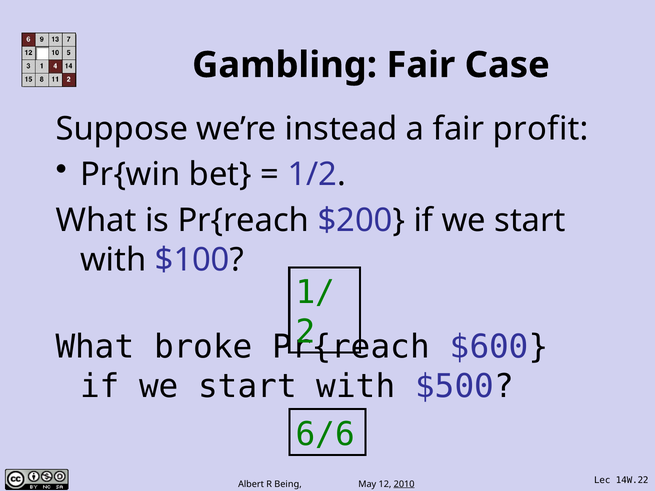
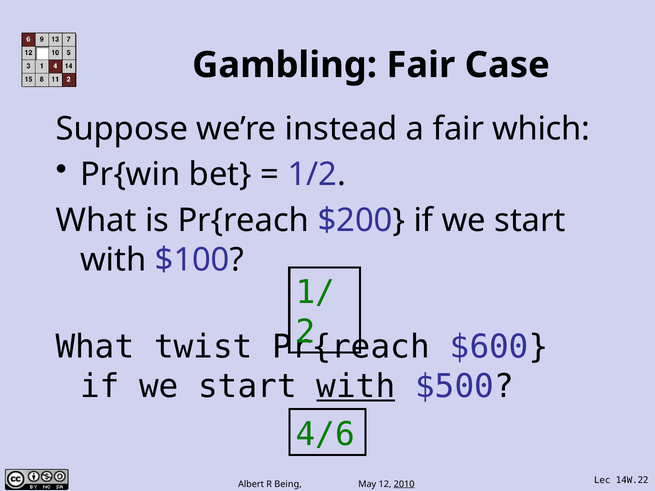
profit: profit -> which (541, 129)
broke: broke -> twist (203, 347)
with underline: none -> present (356, 386)
6/6: 6/6 -> 4/6 (325, 435)
